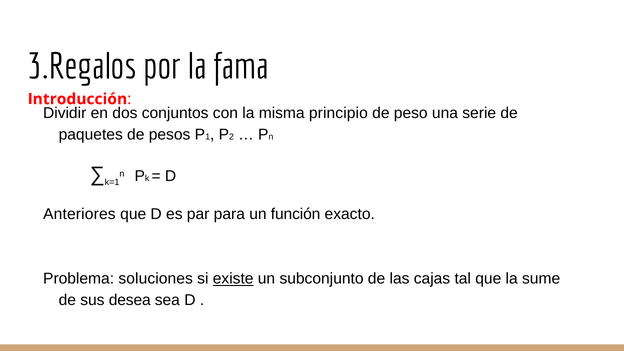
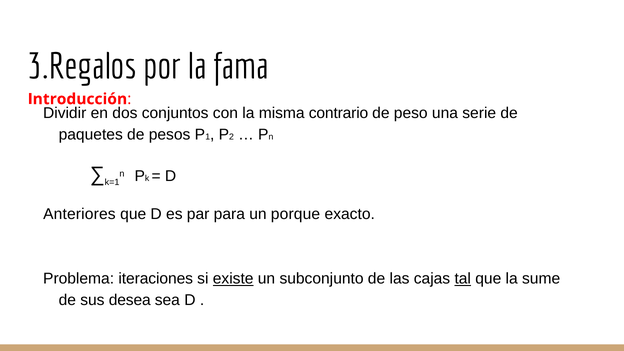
principio: principio -> contrario (339, 113)
función: función -> porque (296, 214)
soluciones: soluciones -> iteraciones (156, 279)
tal underline: none -> present (463, 279)
